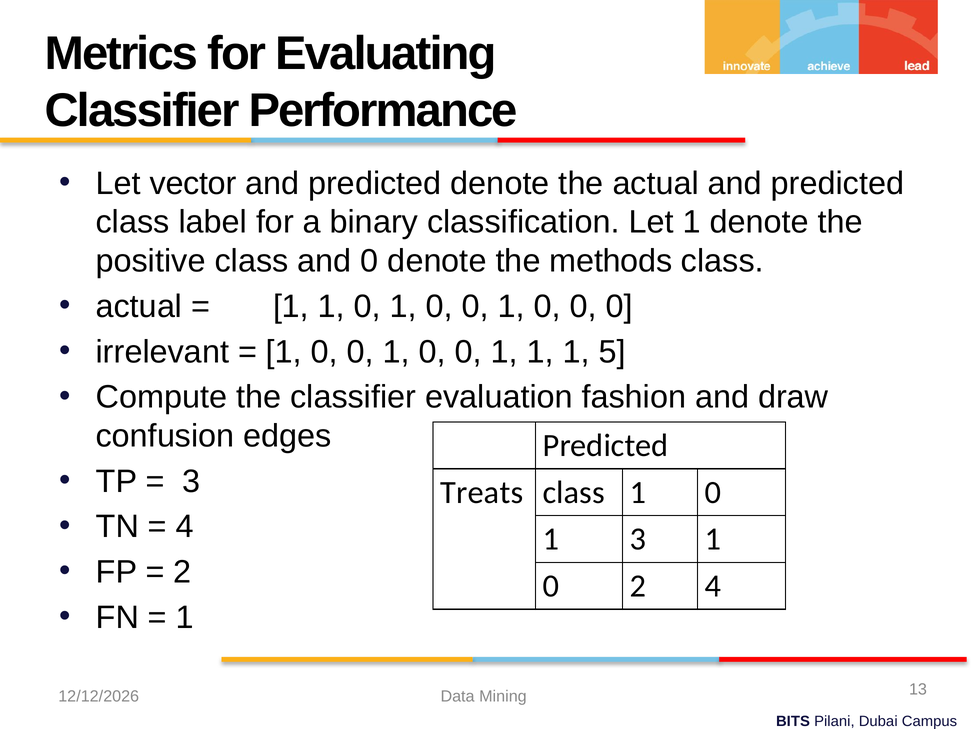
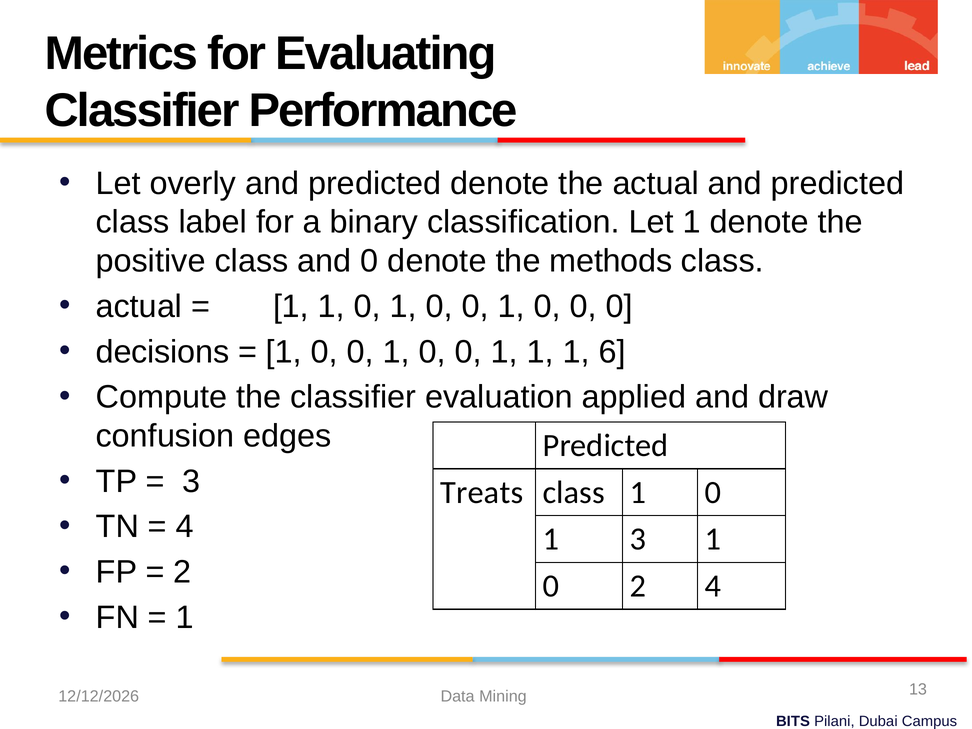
vector: vector -> overly (193, 183)
irrelevant: irrelevant -> decisions (162, 352)
5: 5 -> 6 (612, 352)
fashion: fashion -> applied (634, 397)
